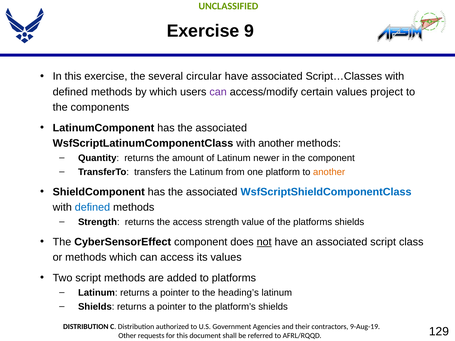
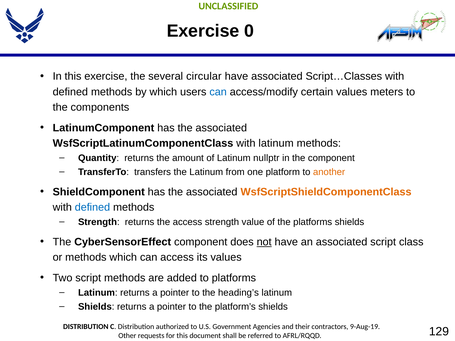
9: 9 -> 0 (249, 31)
can colour: purple -> blue (218, 92)
project: project -> meters (387, 92)
with another: another -> latinum (276, 143)
newer: newer -> nullptr (266, 158)
WsfScriptShieldComponentClass colour: blue -> orange (326, 192)
